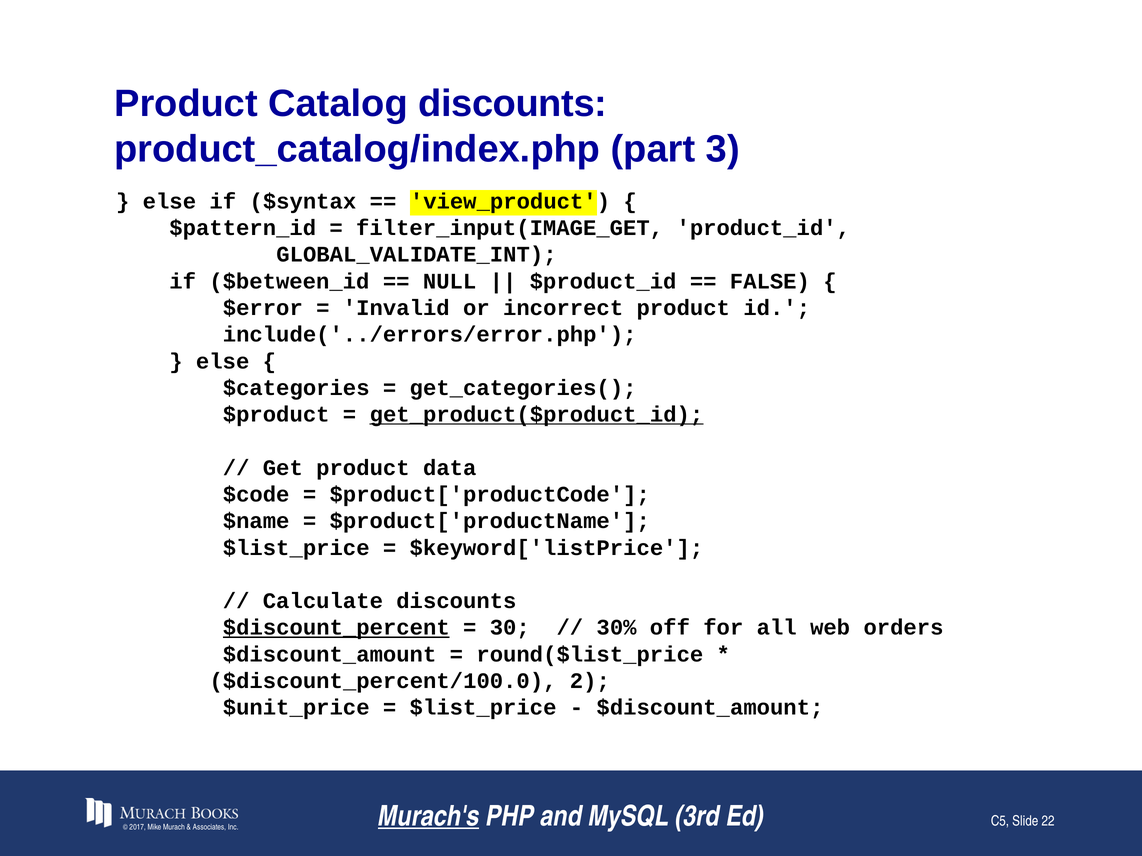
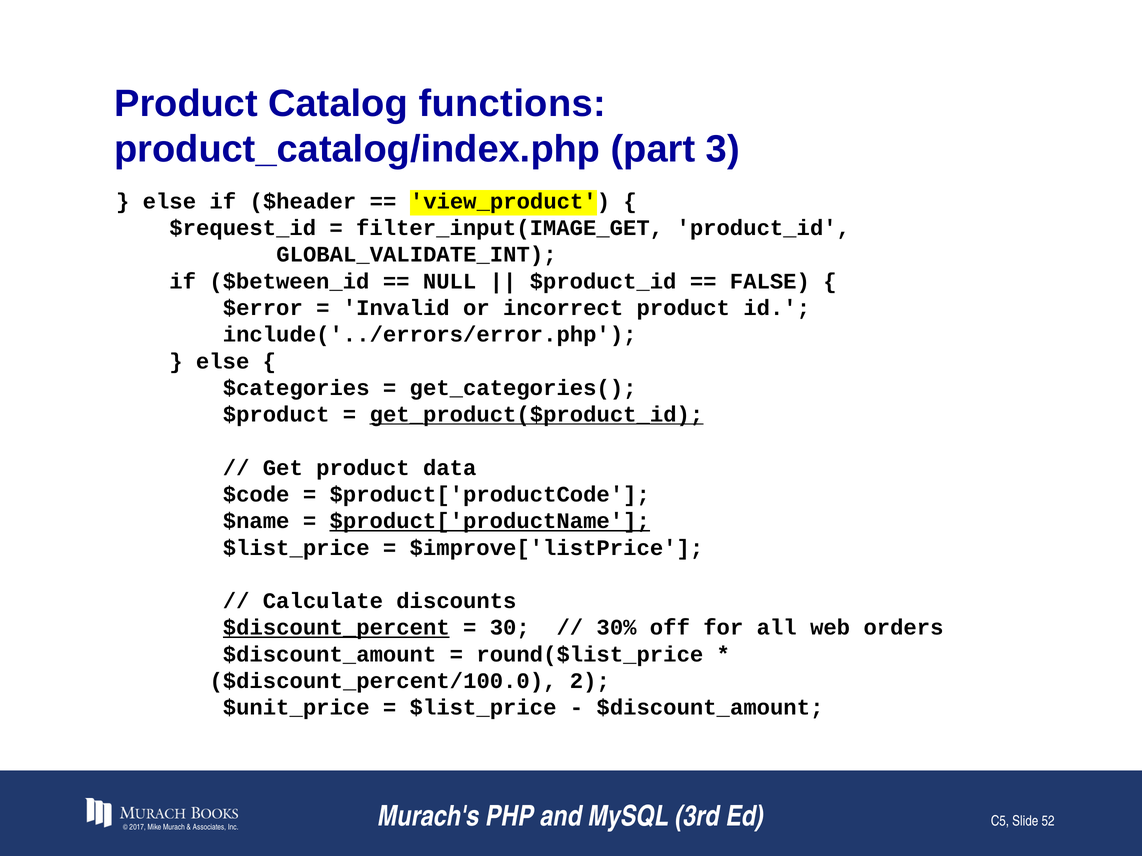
Catalog discounts: discounts -> functions (512, 104)
$syntax: $syntax -> $header (303, 201)
$pattern_id: $pattern_id -> $request_id (243, 228)
$product['productName underline: none -> present (490, 521)
$keyword['listPrice: $keyword['listPrice -> $improve['listPrice (556, 548)
Murach's underline: present -> none (429, 817)
22: 22 -> 52 (1048, 822)
